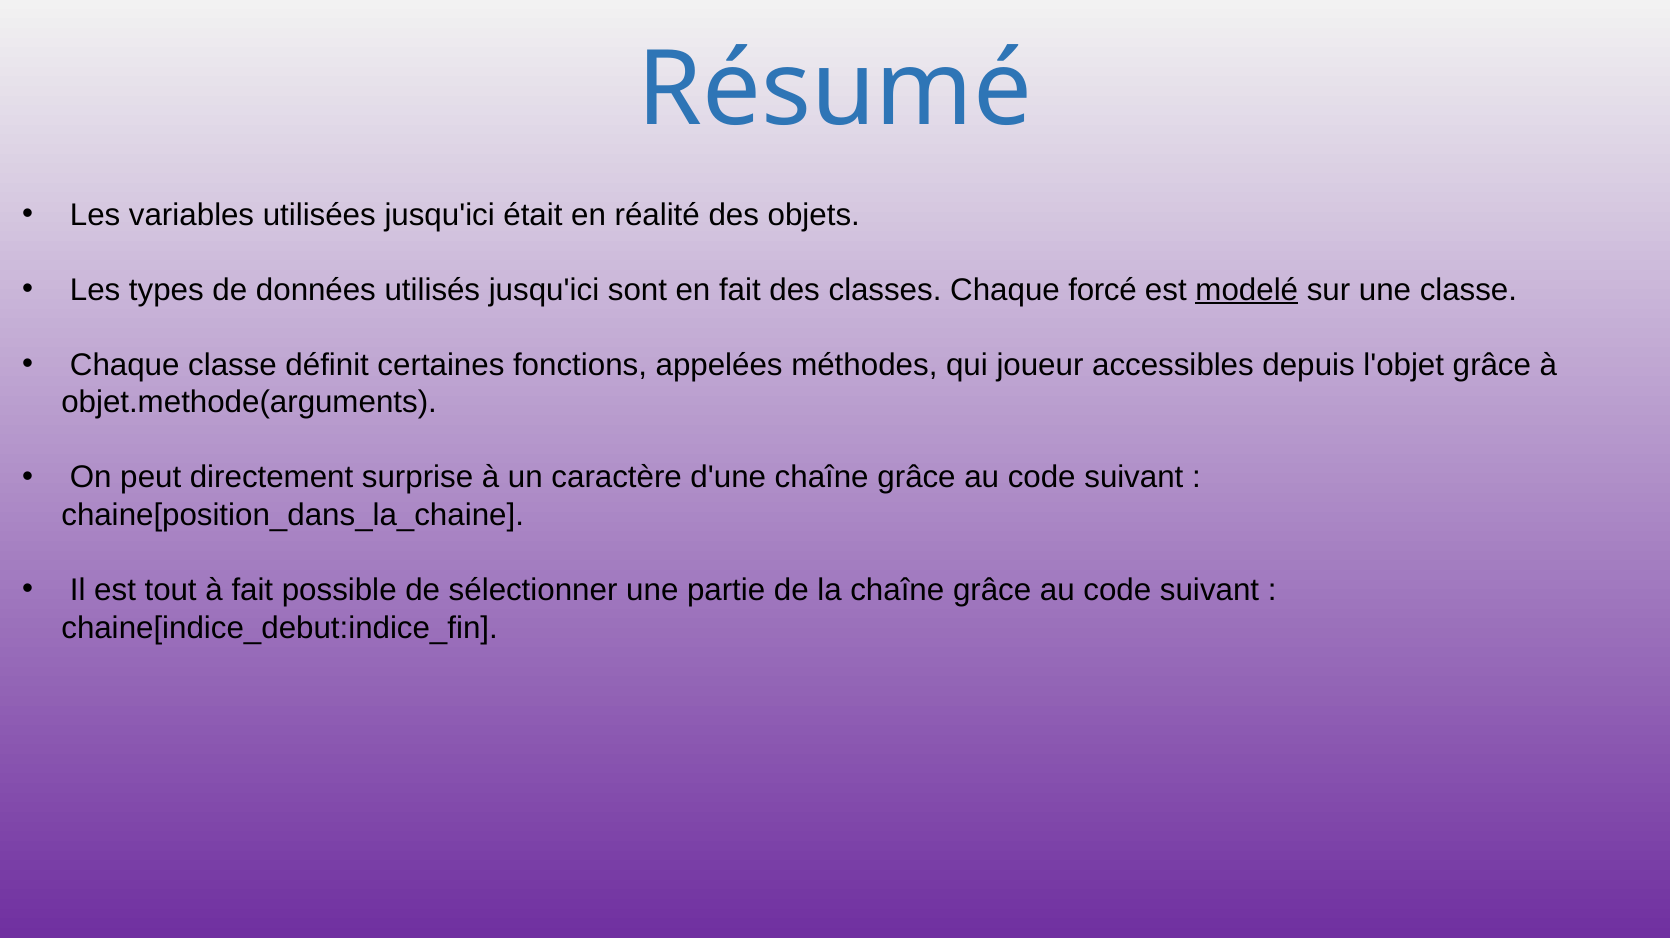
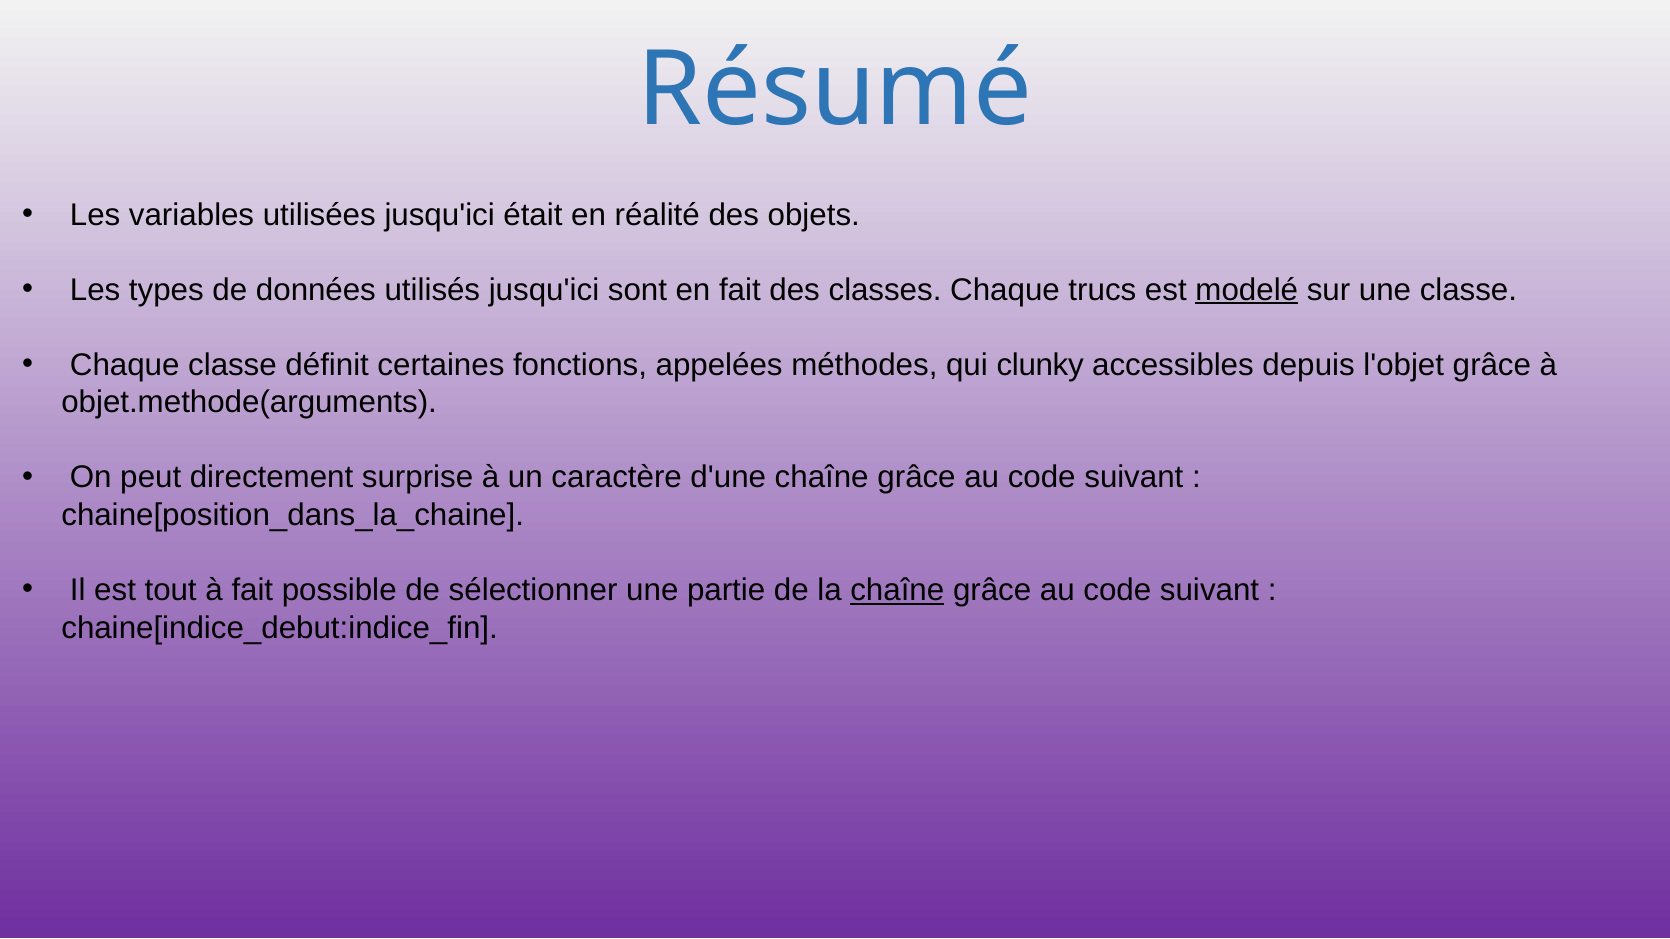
forcé: forcé -> trucs (1102, 290)
joueur: joueur -> clunky (1040, 365)
chaîne underline: none -> present (897, 591)
